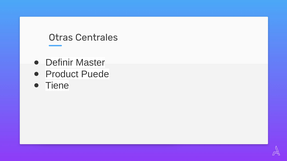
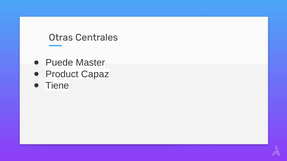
Definir: Definir -> Puede (59, 63)
Puede: Puede -> Capaz (95, 74)
